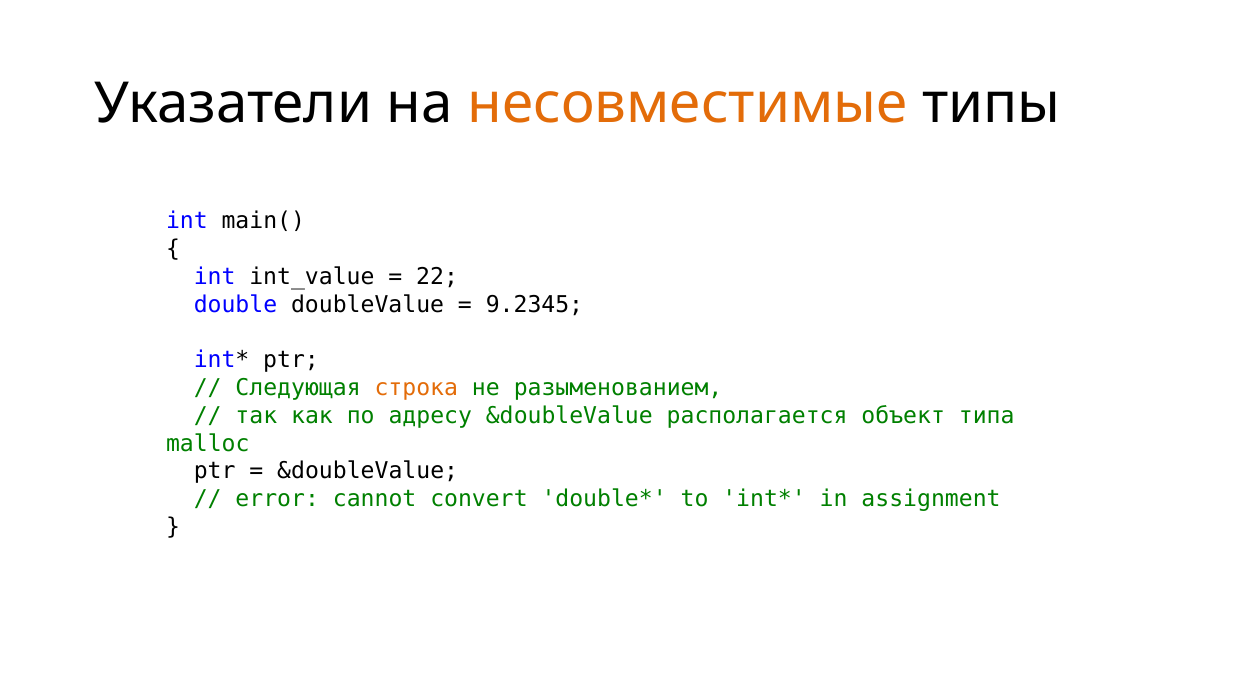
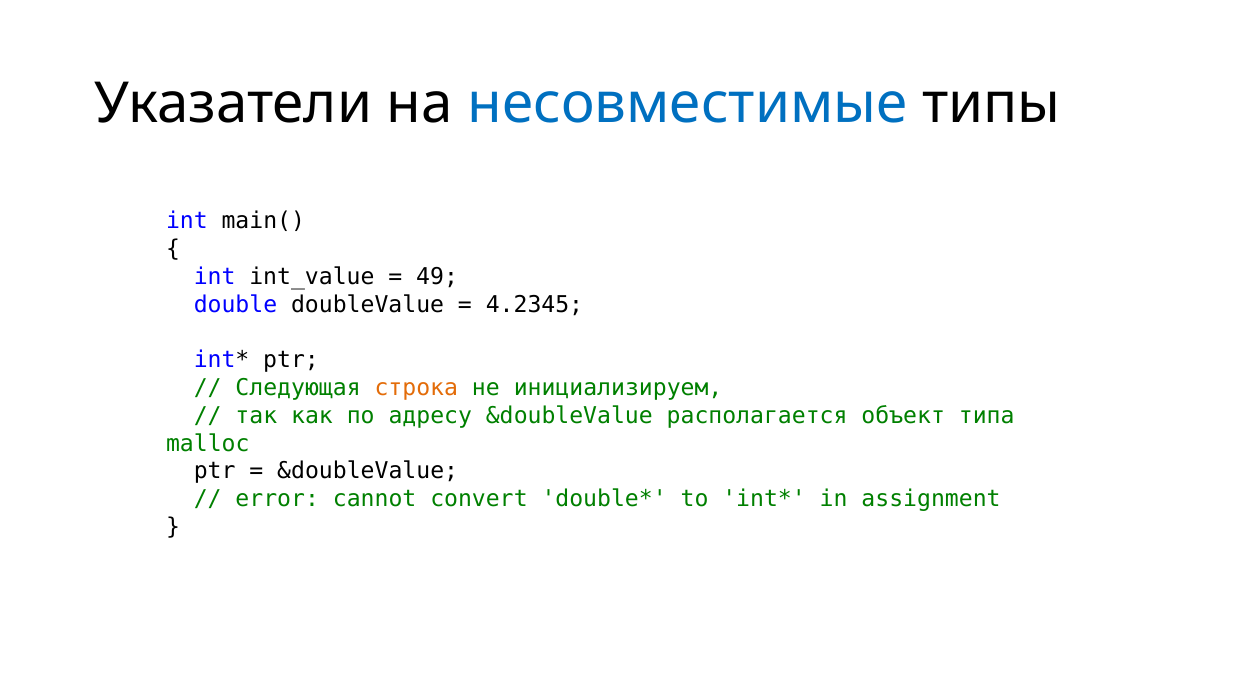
несовместимые colour: orange -> blue (688, 104)
22: 22 -> 49 (437, 277)
9.2345: 9.2345 -> 4.2345 (534, 304)
разыменованием: разыменованием -> инициализируем (618, 388)
